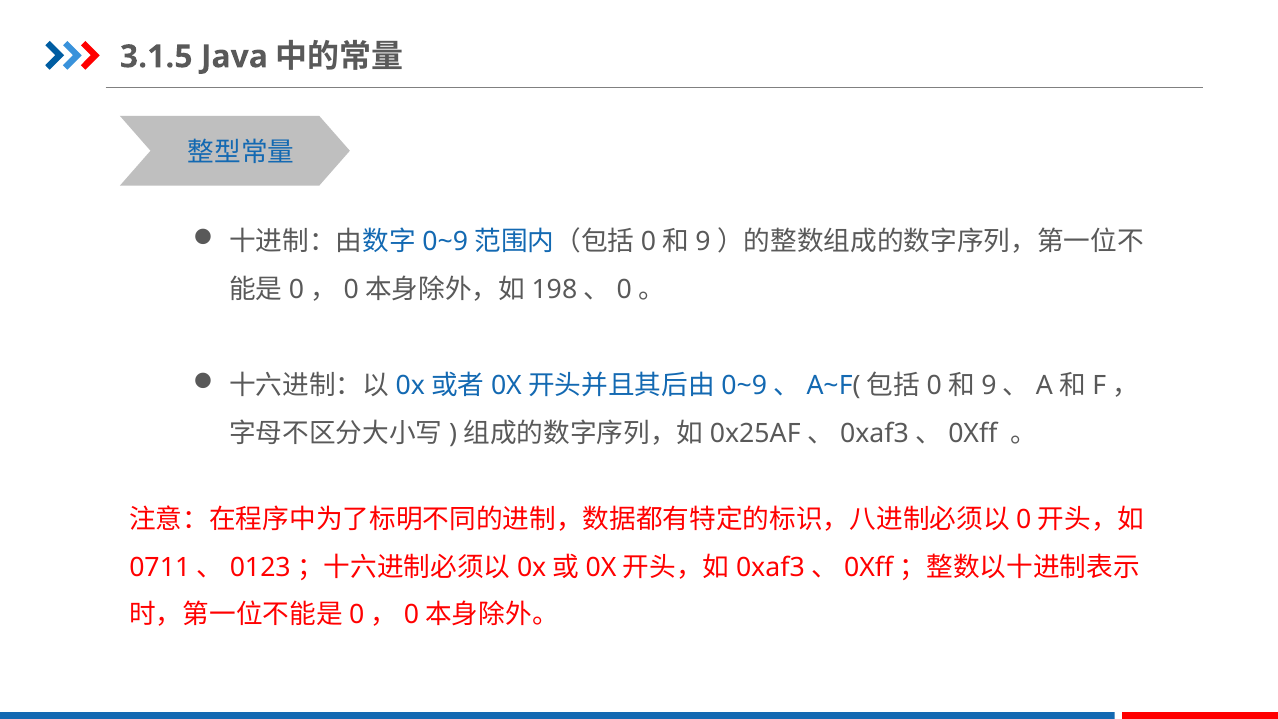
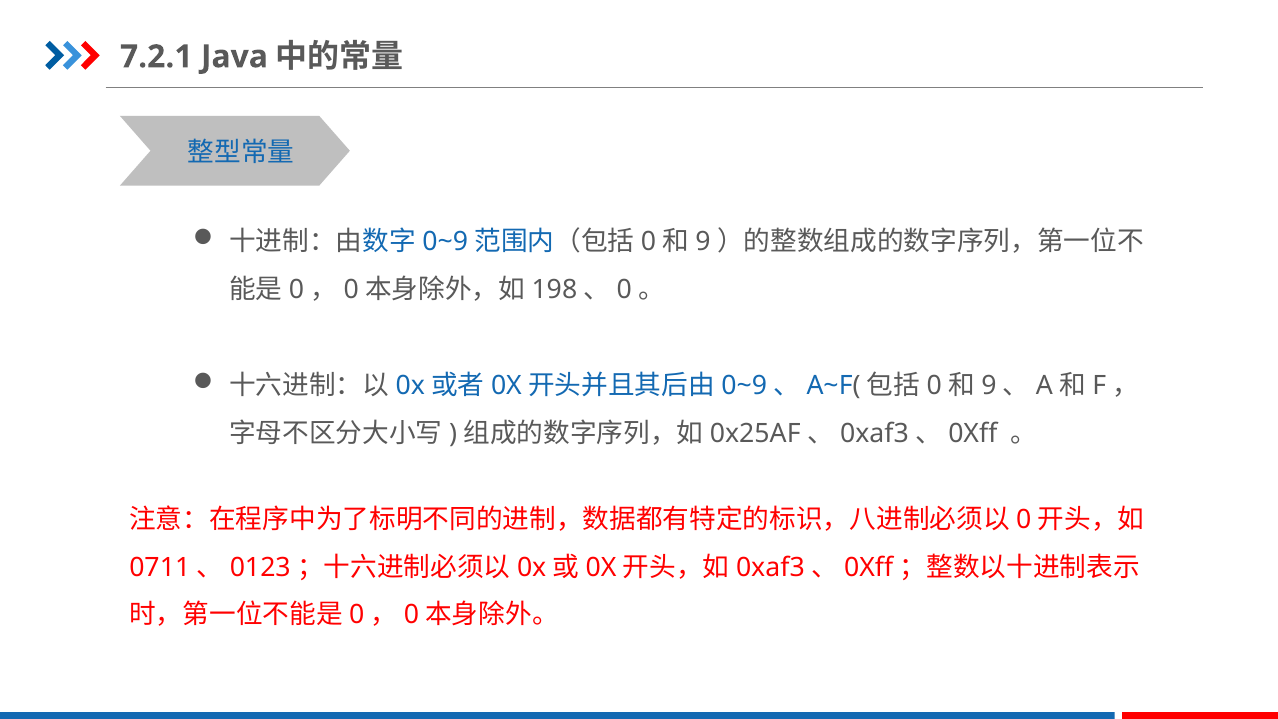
3.1.5: 3.1.5 -> 7.2.1 (156, 57)
